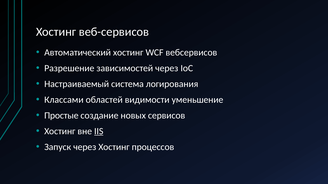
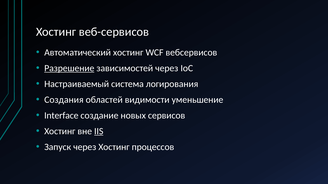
Разрешение underline: none -> present (69, 68)
Классами: Классами -> Создания (64, 100)
Простые: Простые -> Interface (61, 116)
